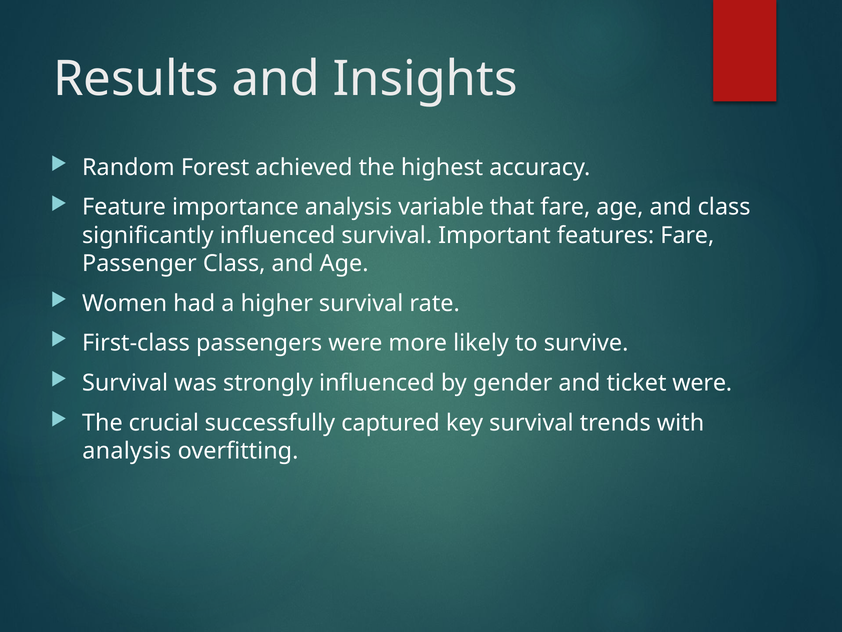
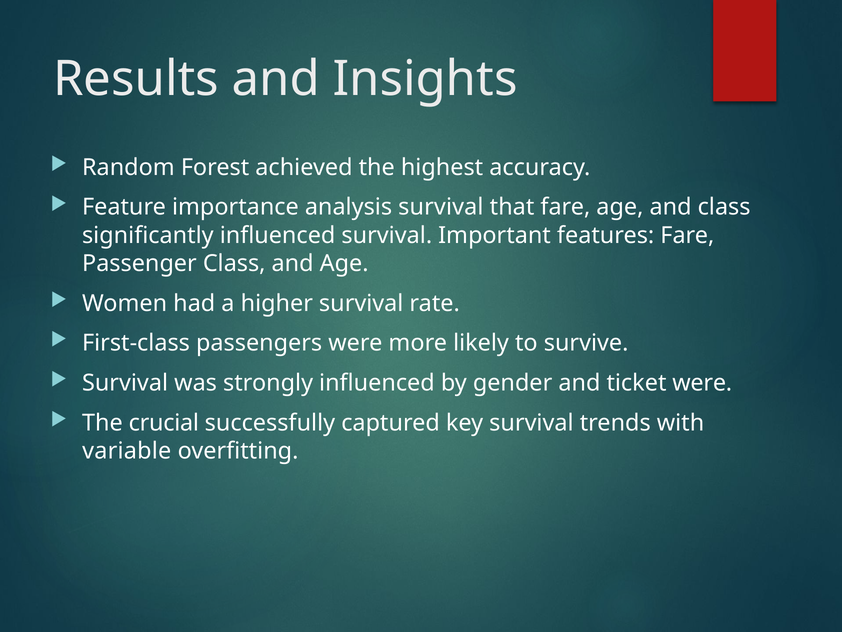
analysis variable: variable -> survival (441, 207)
analysis: analysis -> variable (127, 451)
